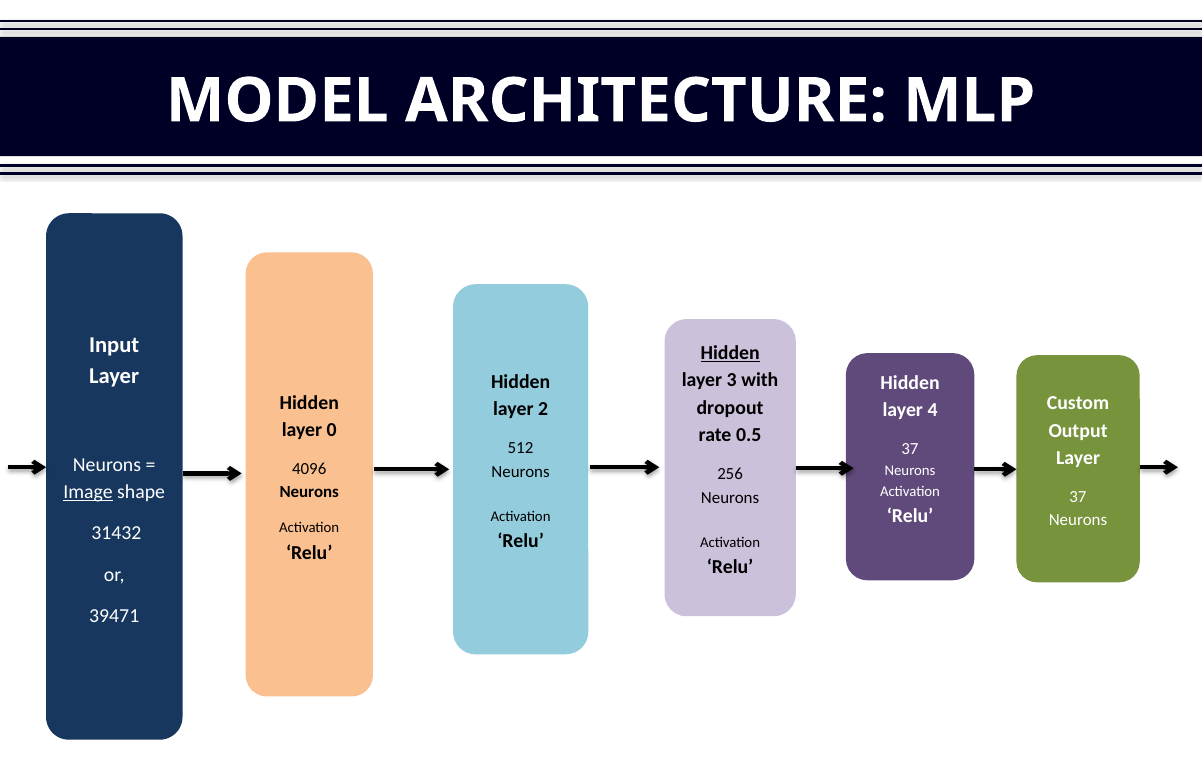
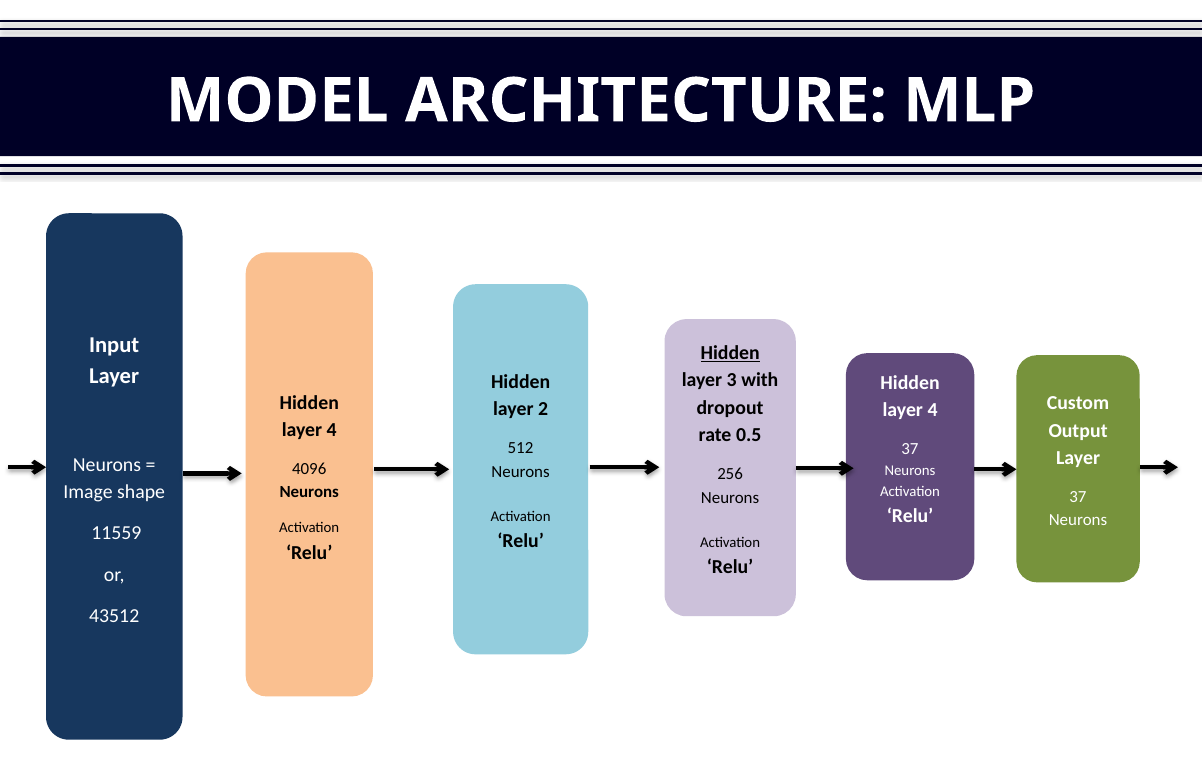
0: 0 -> 4 (332, 430)
Image underline: present -> none (88, 492)
31432: 31432 -> 11559 (116, 534)
39471: 39471 -> 43512 (114, 616)
